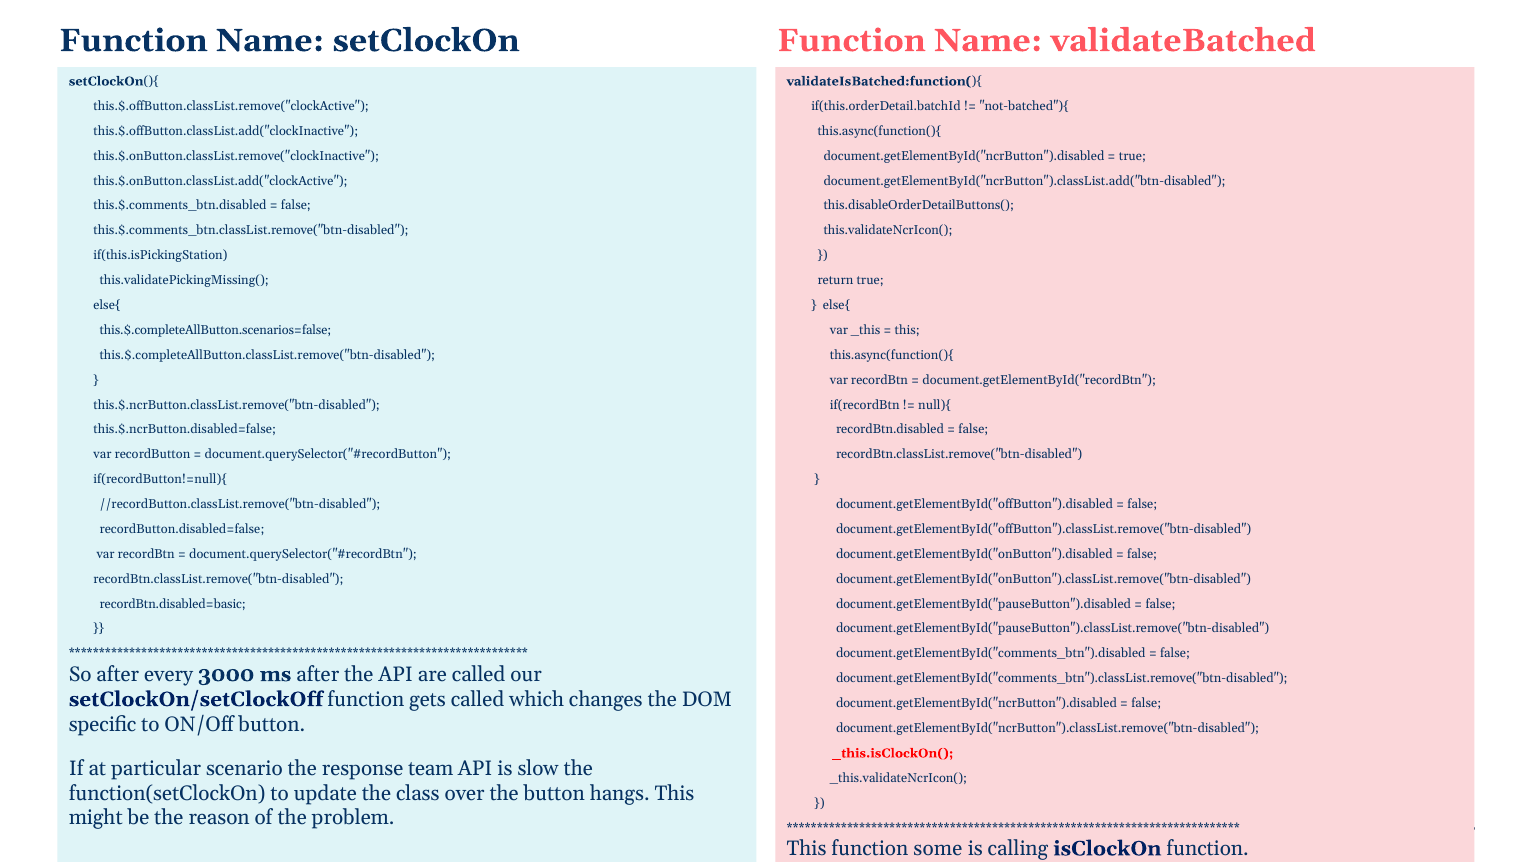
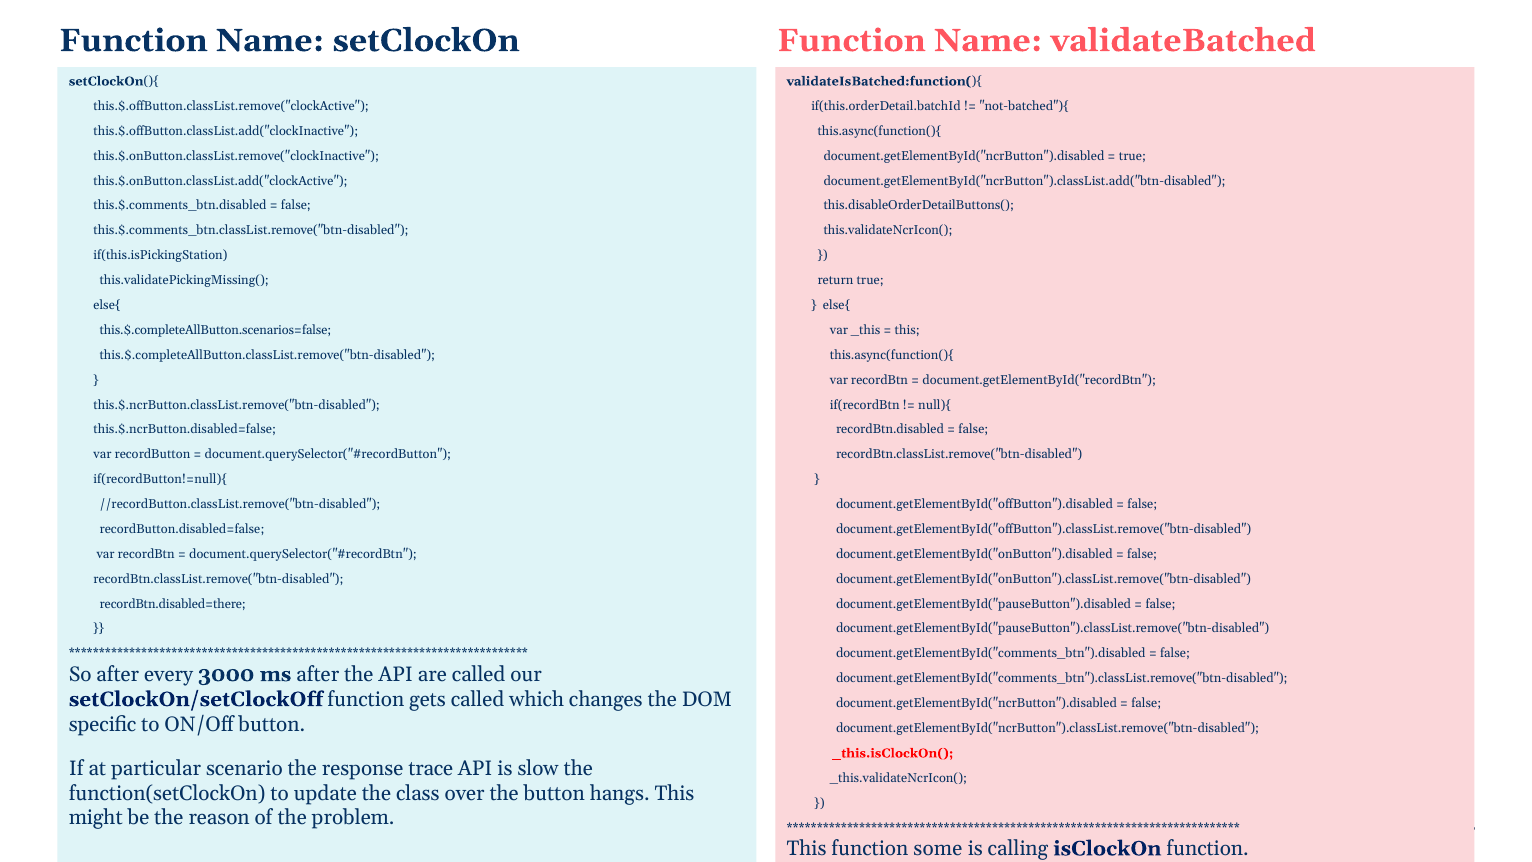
recordBtn.disabled=basic: recordBtn.disabled=basic -> recordBtn.disabled=there (173, 604)
team: team -> trace (431, 768)
